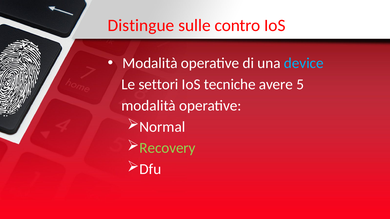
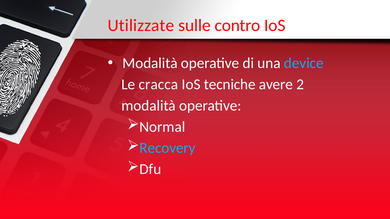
Distingue: Distingue -> Utilizzate (141, 26)
settori: settori -> cracca (158, 84)
5: 5 -> 2 (300, 84)
Recovery colour: light green -> light blue (167, 148)
